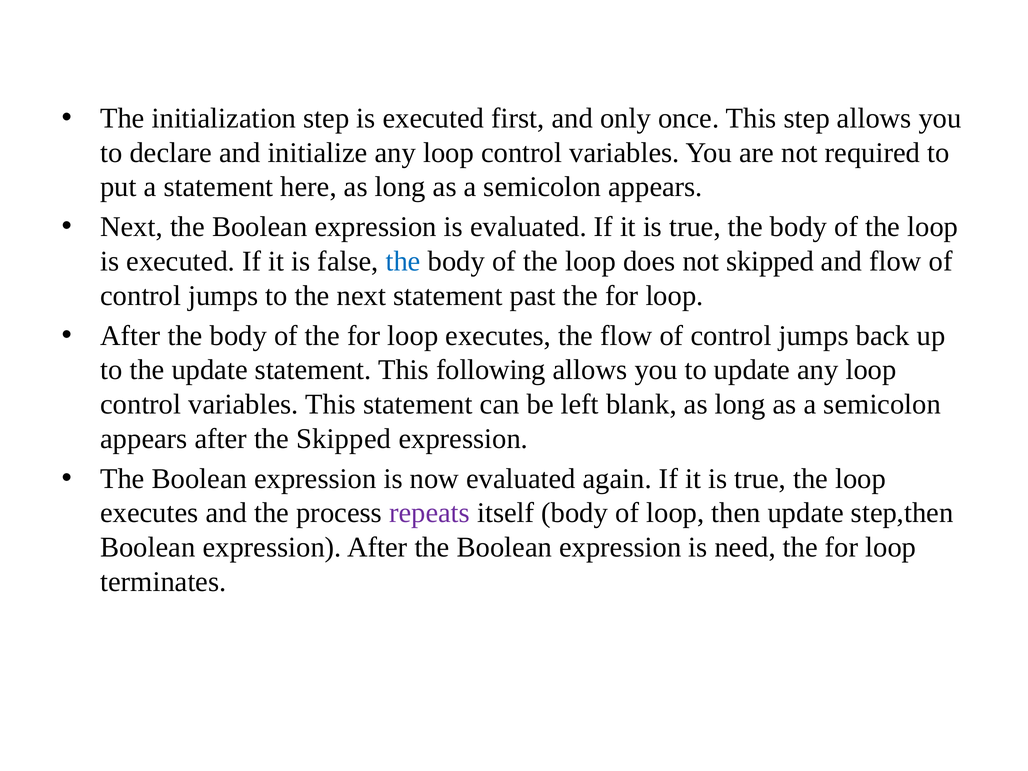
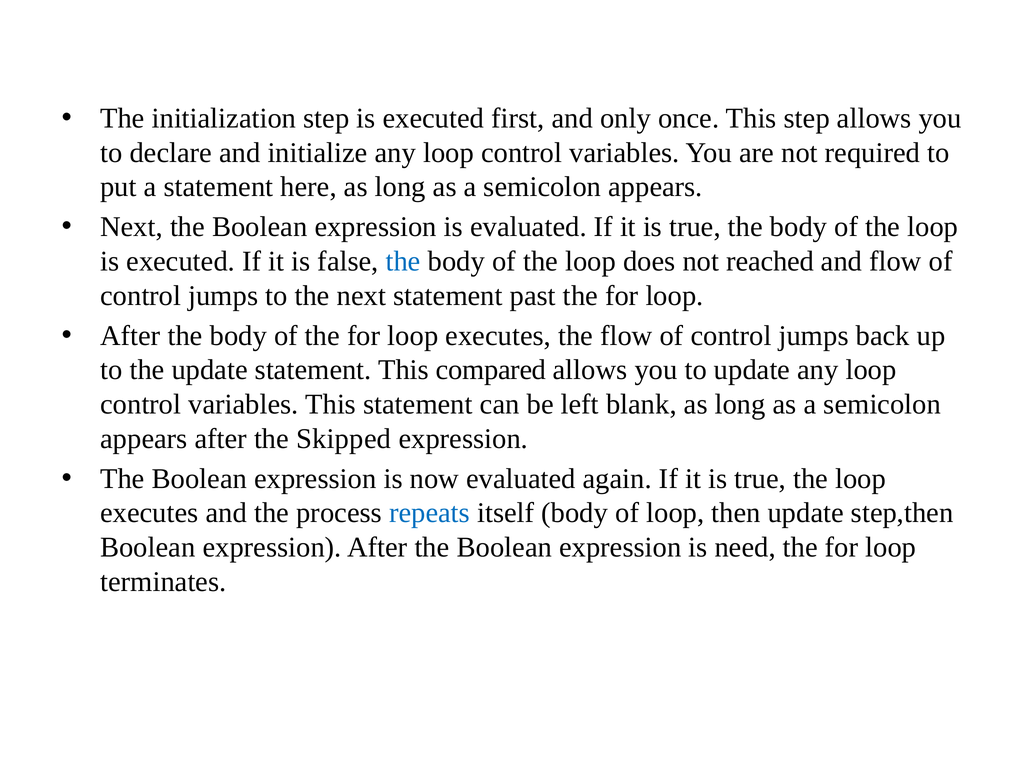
not skipped: skipped -> reached (770, 261)
following: following -> compared (491, 370)
repeats colour: purple -> blue (429, 513)
